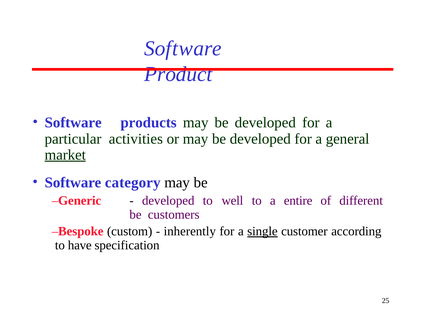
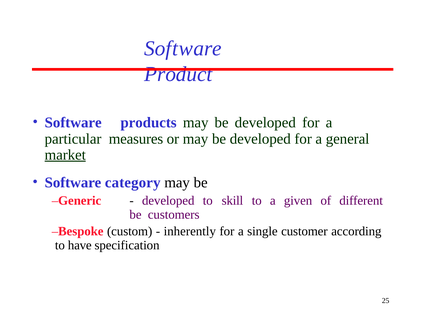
activities: activities -> measures (136, 139)
well: well -> skill (232, 201)
entire: entire -> given (298, 201)
single underline: present -> none (262, 231)
